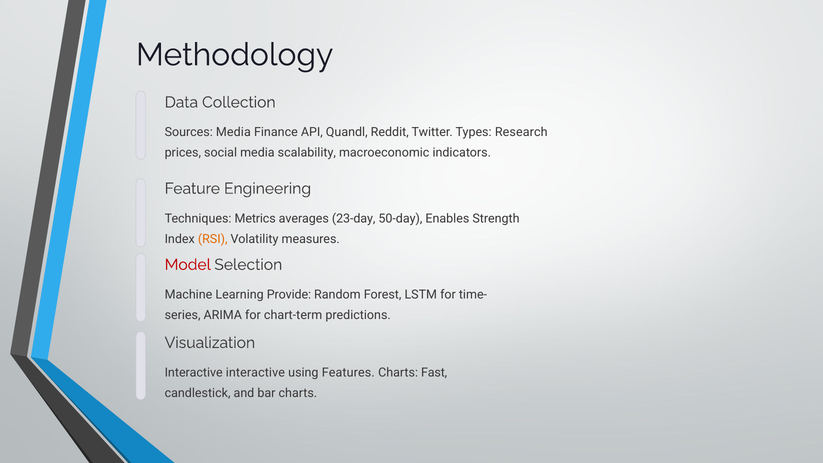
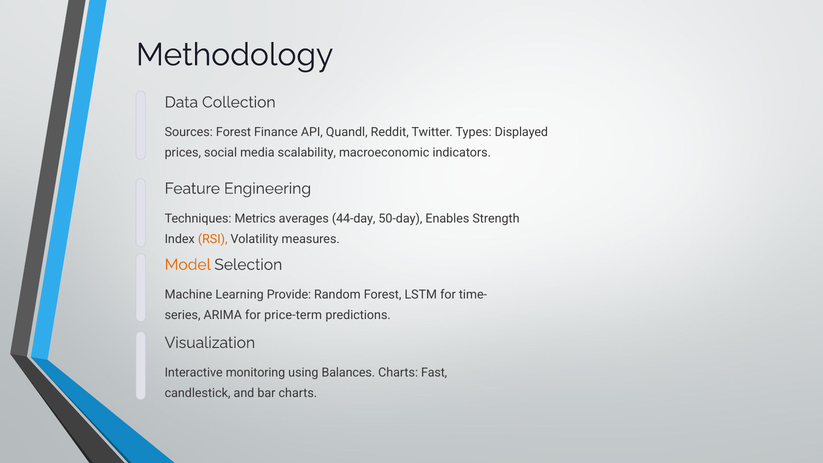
Sources Media: Media -> Forest (233, 132)
Research: Research -> Displayed (521, 132)
23-day: 23-day -> 44-day (354, 219)
Model colour: red -> orange (188, 265)
chart-term: chart-term -> price-term (293, 315)
Interactive interactive: interactive -> monitoring (255, 373)
Features: Features -> Balances (348, 373)
